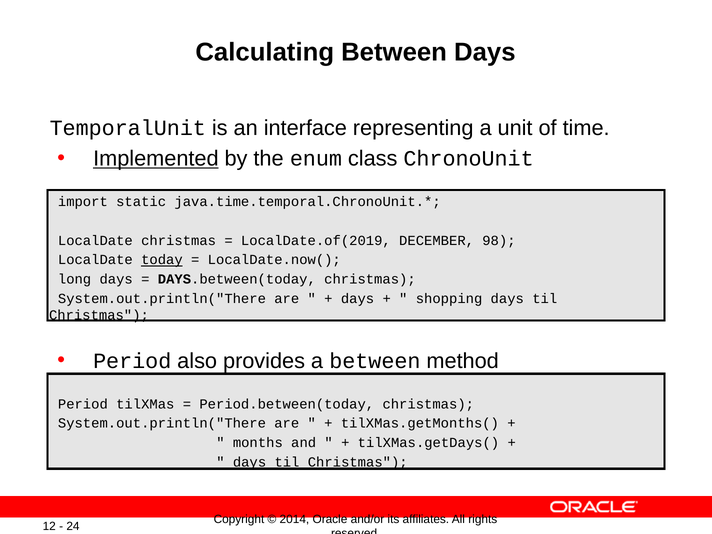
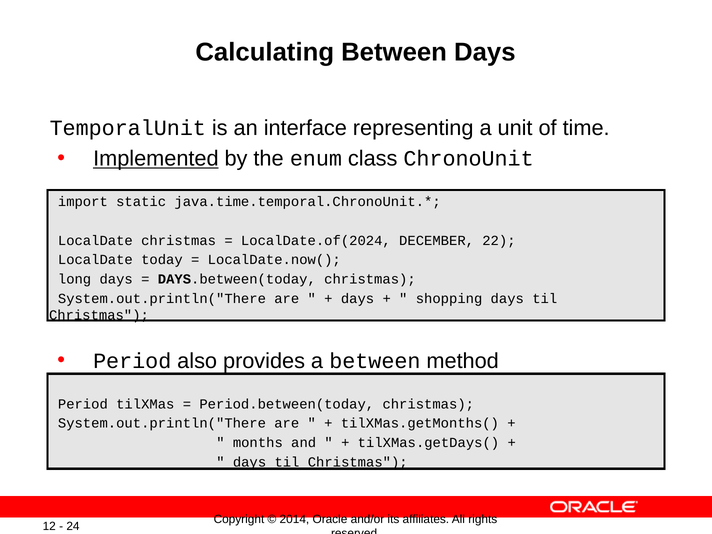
LocalDate.of(2019: LocalDate.of(2019 -> LocalDate.of(2024 (316, 241)
98: 98 -> 22 (499, 241)
today underline: present -> none (162, 260)
